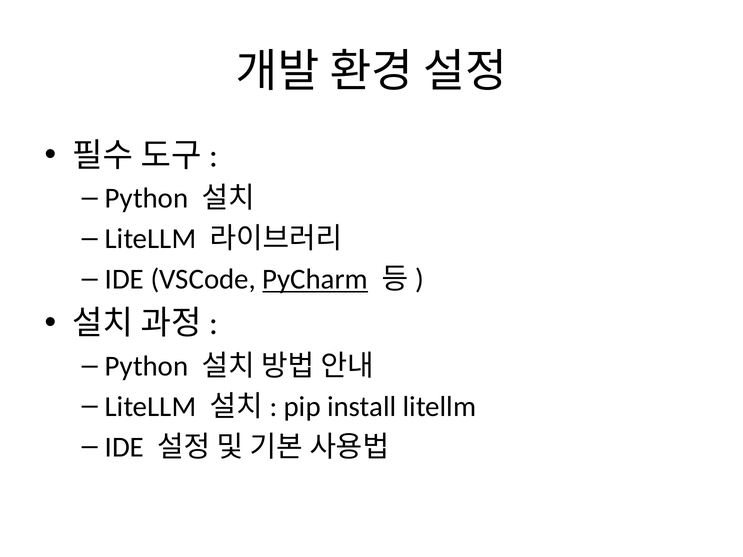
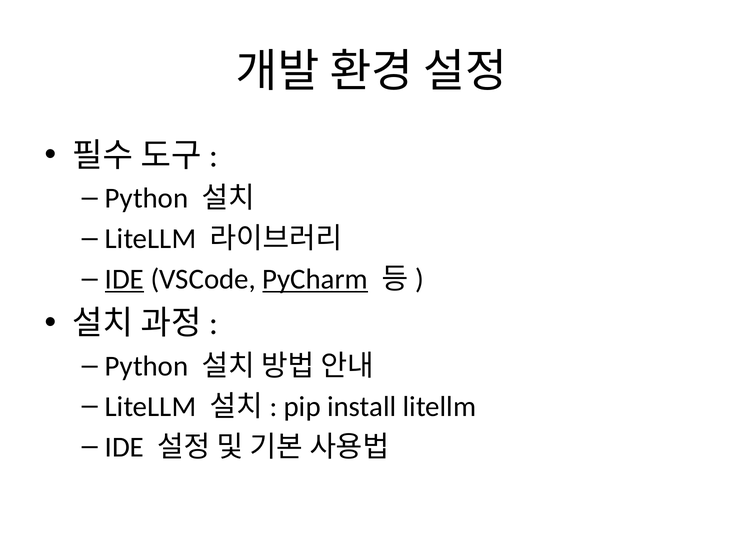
IDE underline: none -> present (125, 280)
